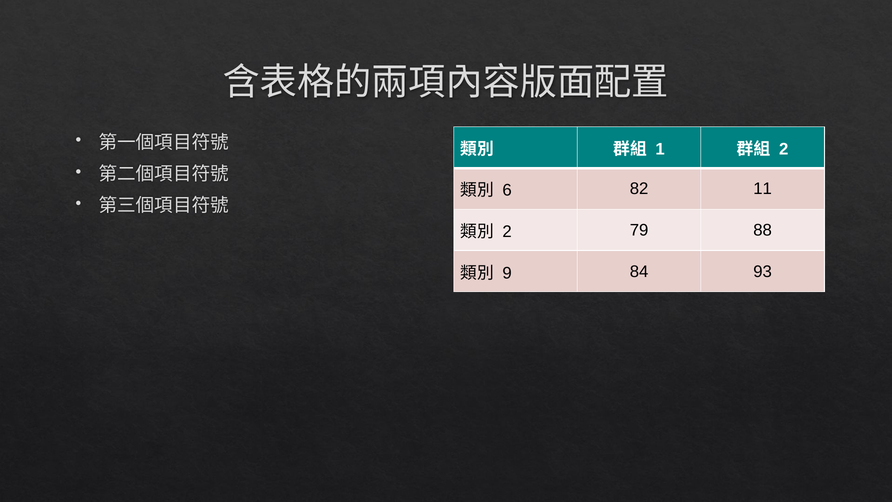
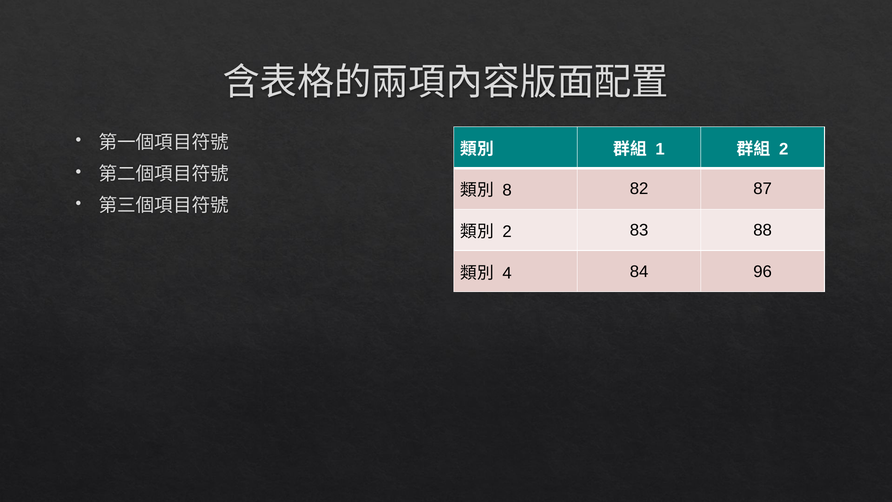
6: 6 -> 8 (507, 190)
11: 11 -> 87 (763, 189)
79: 79 -> 83 (639, 230)
9: 9 -> 4 (507, 273)
93: 93 -> 96 (763, 271)
